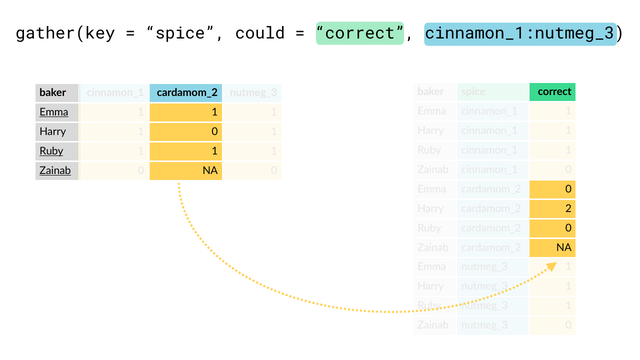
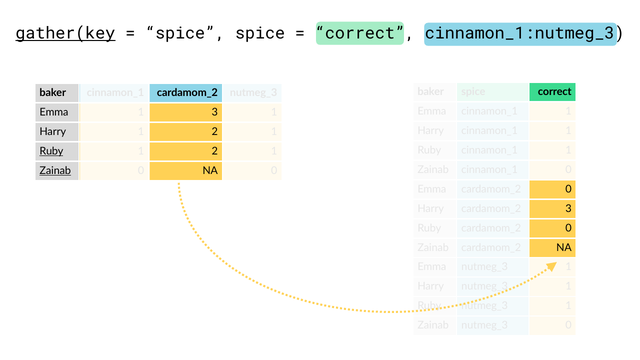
gather(key underline: none -> present (65, 33)
spice could: could -> spice (260, 33)
Emma underline: present -> none (54, 112)
1: 1 -> 3 (215, 112)
0: 0 -> 2 (215, 132)
1: 1 -> 2 (215, 151)
2: 2 -> 3 (569, 209)
